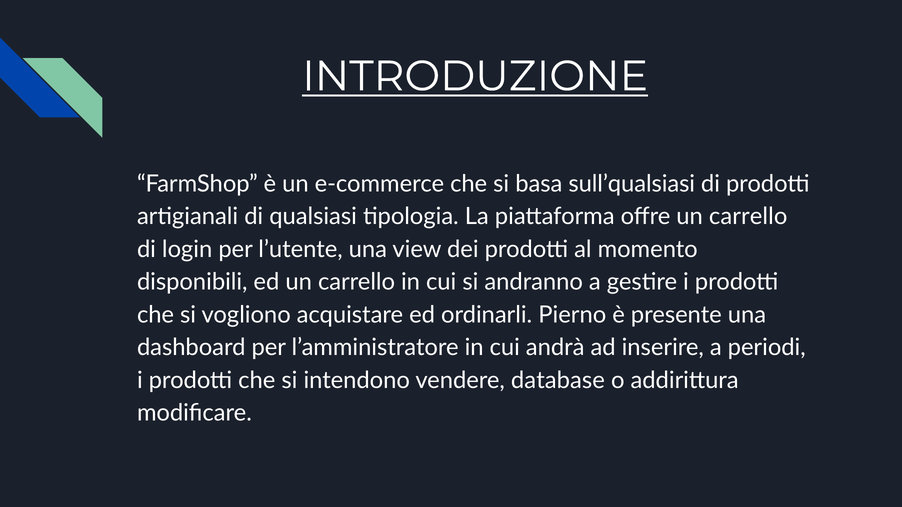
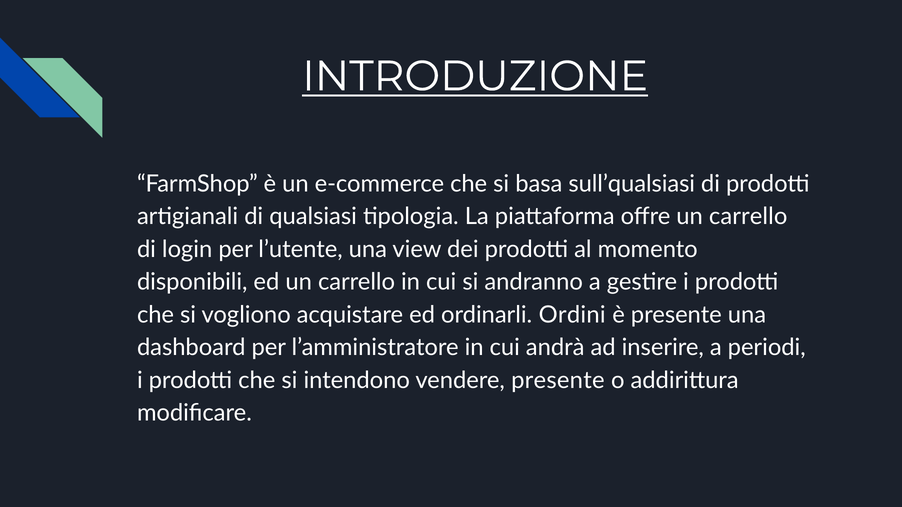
Pierno: Pierno -> Ordini (572, 315)
vendere database: database -> presente (558, 380)
